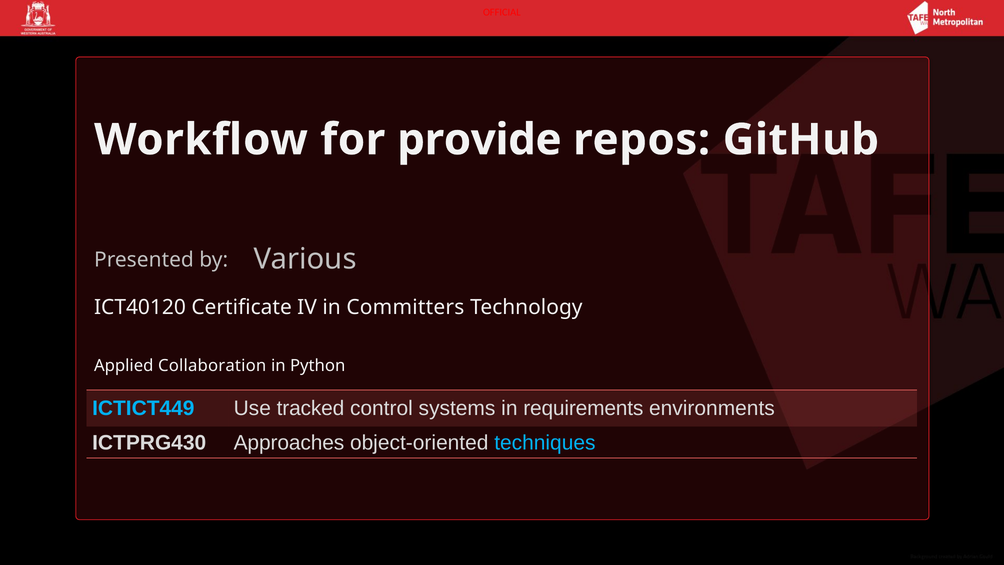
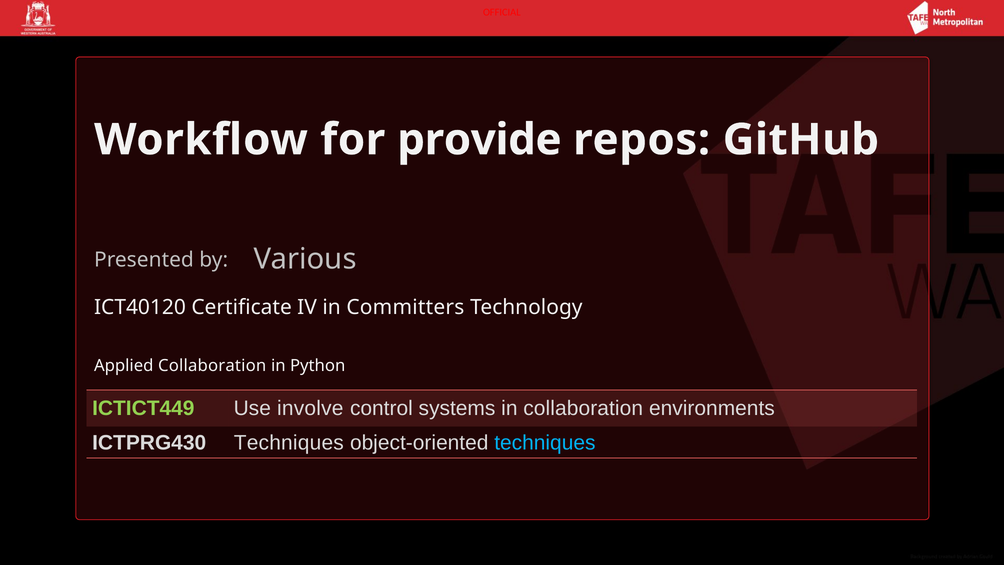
ICTICT449 colour: light blue -> light green (143, 408)
tracked: tracked -> involve (310, 408)
in requirements: requirements -> collaboration (583, 408)
ICTPRG430 Approaches: Approaches -> Techniques (289, 443)
